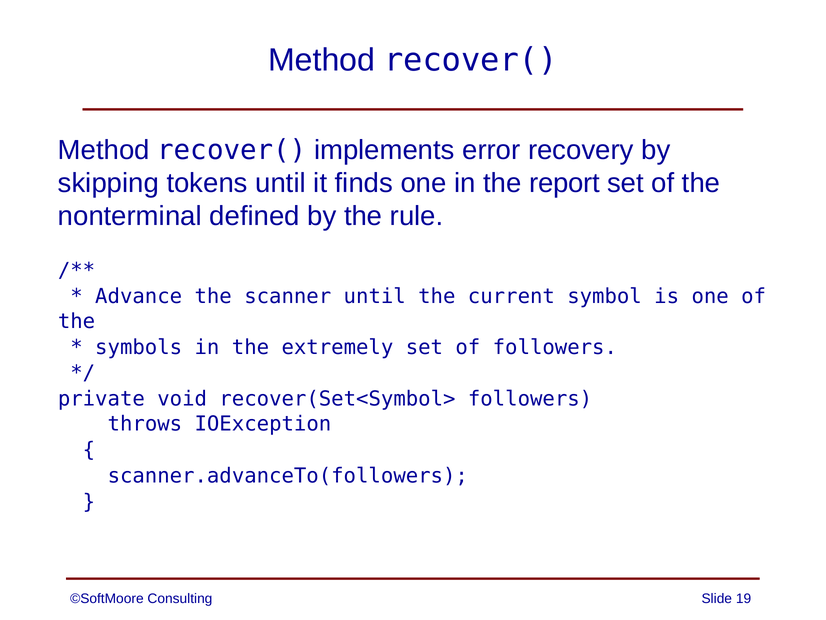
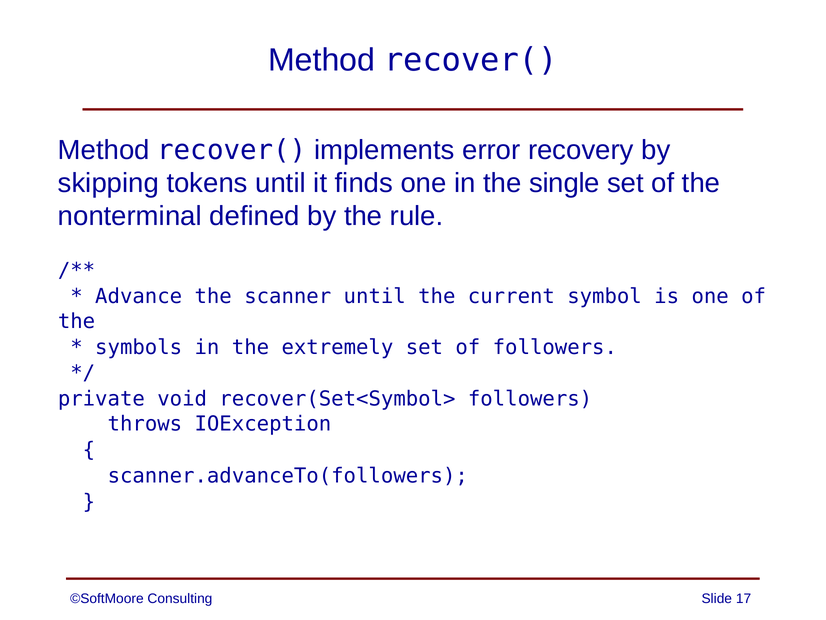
report: report -> single (564, 183)
19: 19 -> 17 (744, 598)
